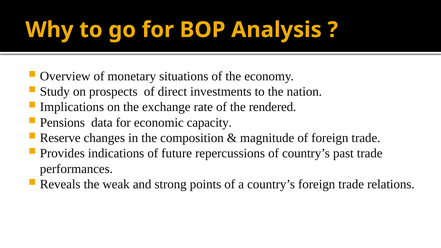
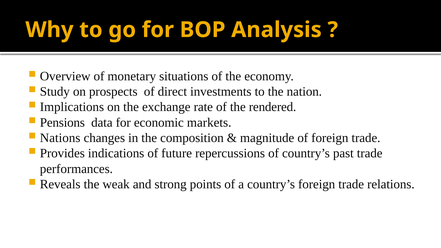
capacity: capacity -> markets (209, 122)
Reserve: Reserve -> Nations (60, 138)
